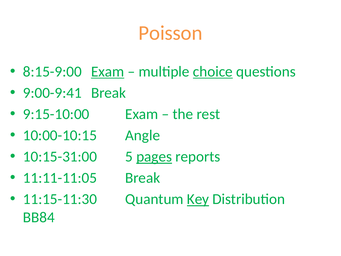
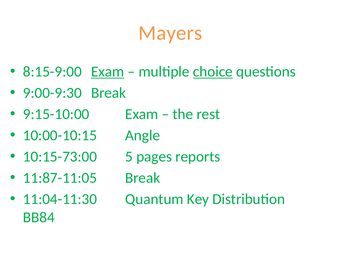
Poisson: Poisson -> Mayers (170, 33)
9:00-9:41: 9:00-9:41 -> 9:00-9:30 (52, 93)
10:15-31:00: 10:15-31:00 -> 10:15-73:00 (60, 157)
pages underline: present -> none (154, 157)
11:11-11:05: 11:11-11:05 -> 11:87-11:05 (60, 178)
11:15-11:30: 11:15-11:30 -> 11:04-11:30 (60, 199)
Key underline: present -> none (198, 199)
